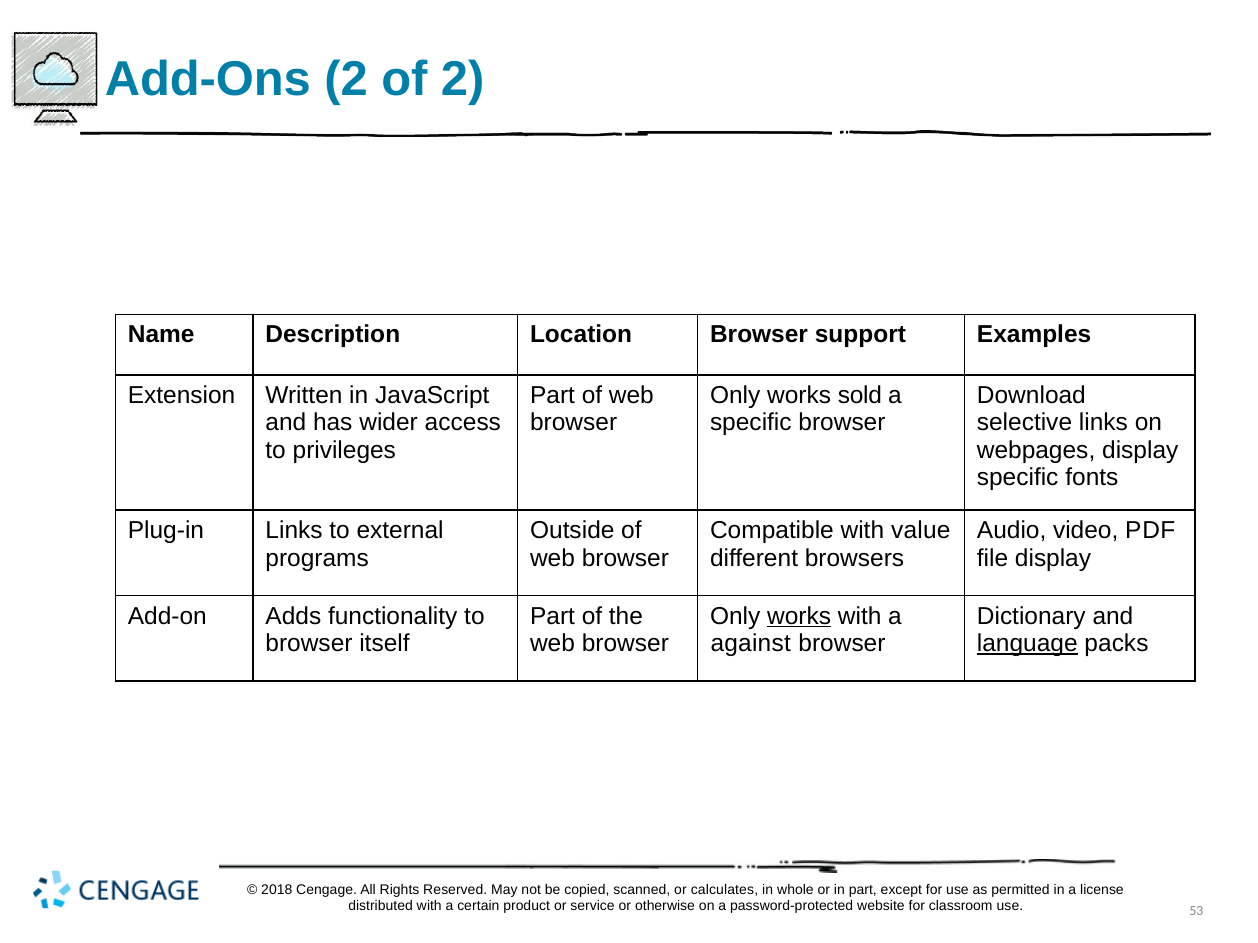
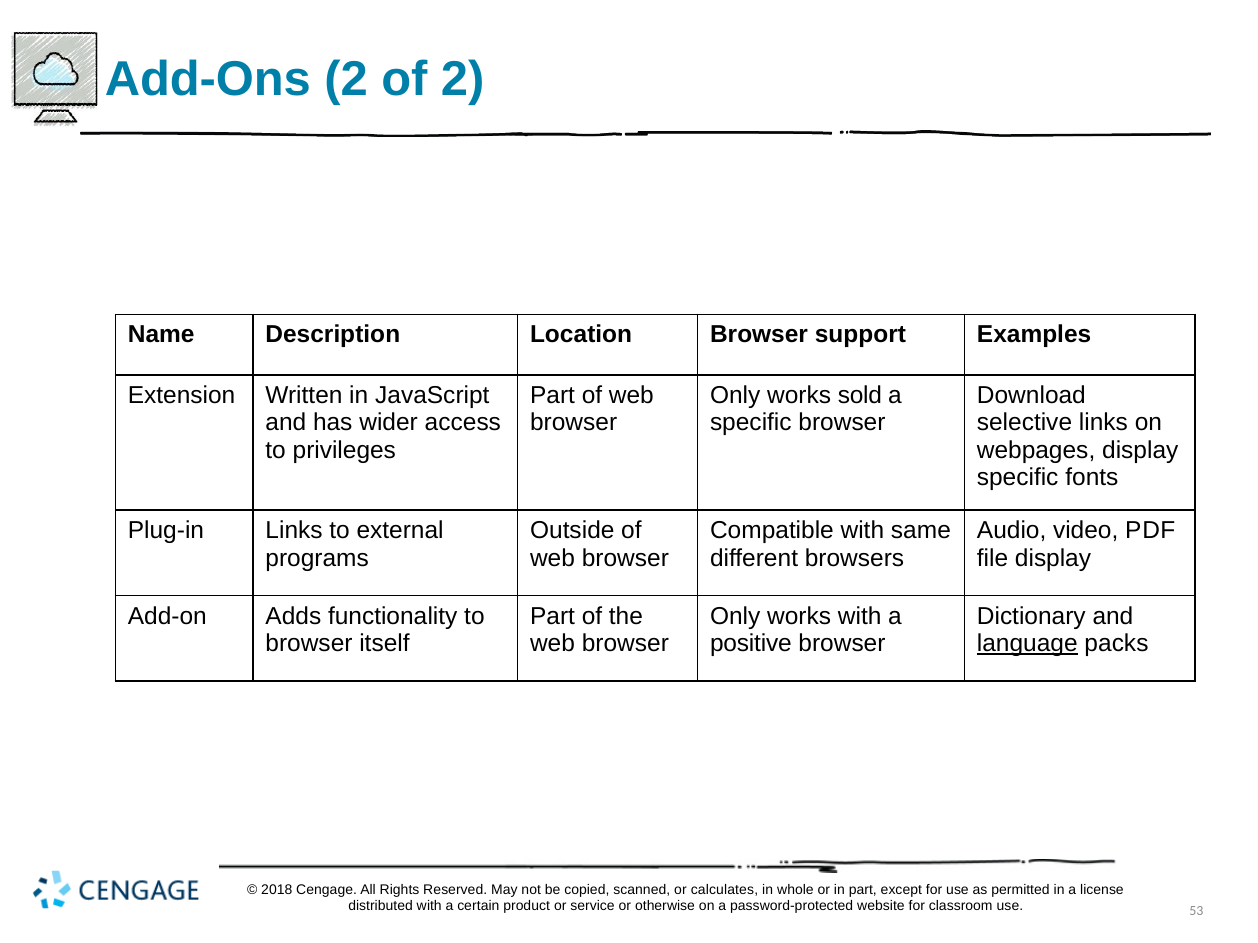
value: value -> same (921, 531)
works underline: present -> none (799, 616)
against: against -> positive (751, 644)
